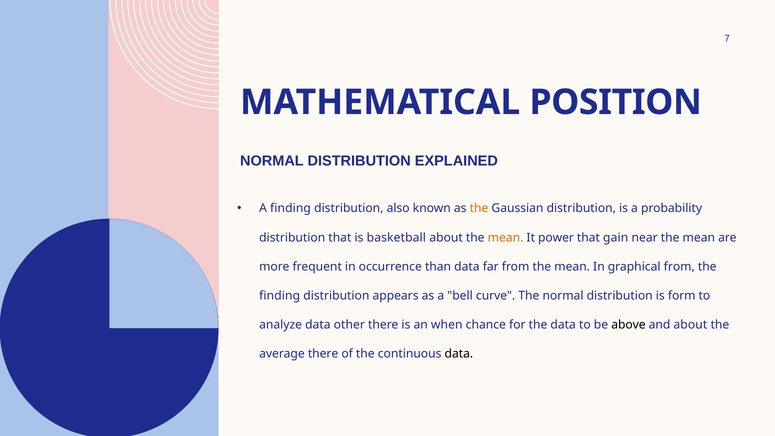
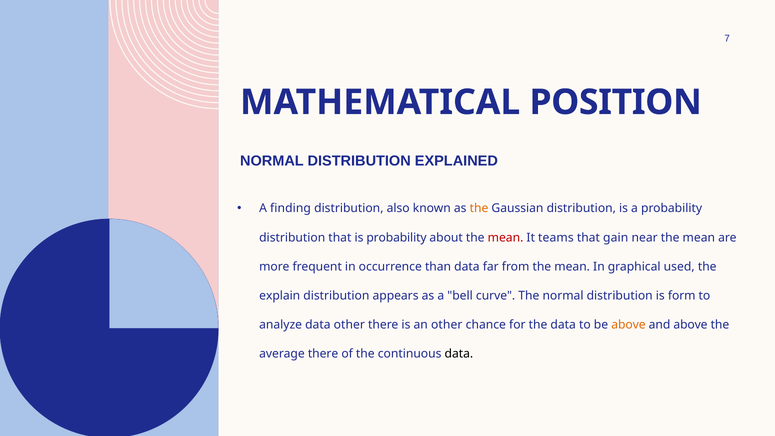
is basketball: basketball -> probability (396, 238)
mean colour: orange -> red (506, 238)
power: power -> teams (556, 238)
graphical from: from -> used (679, 267)
finding: finding -> explain (280, 296)
an when: when -> other (447, 325)
above colour: black -> orange (628, 325)
and about: about -> above (691, 325)
